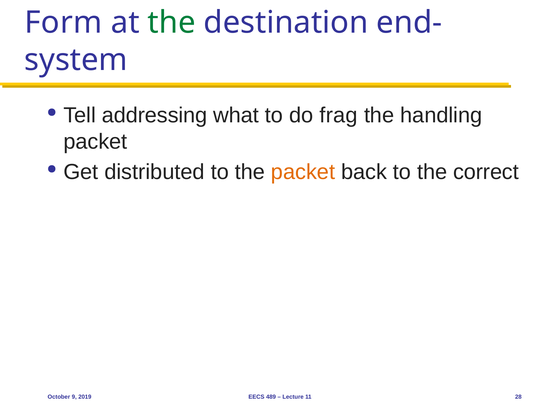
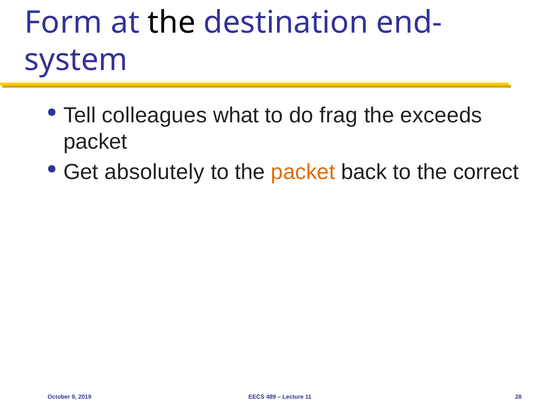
the colour: green -> black (172, 23)
addressing: addressing -> colleagues (154, 115)
handling: handling -> exceeds (441, 115)
distributed: distributed -> absolutely (154, 172)
